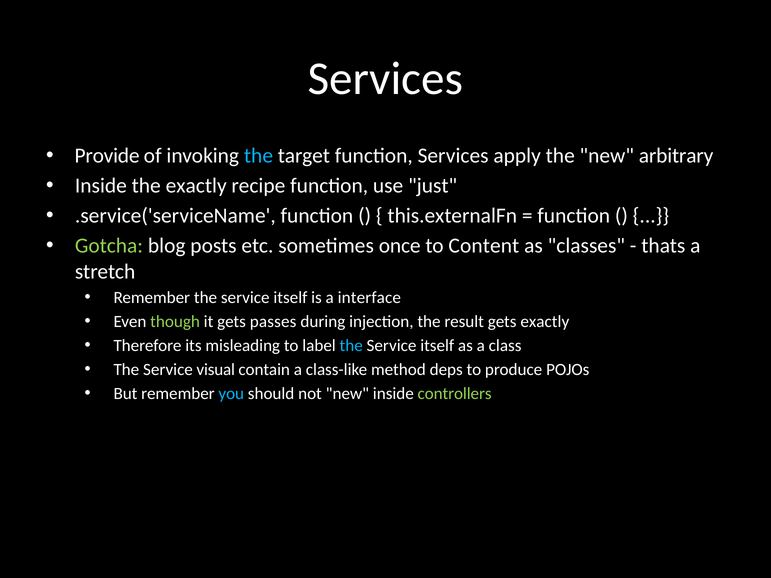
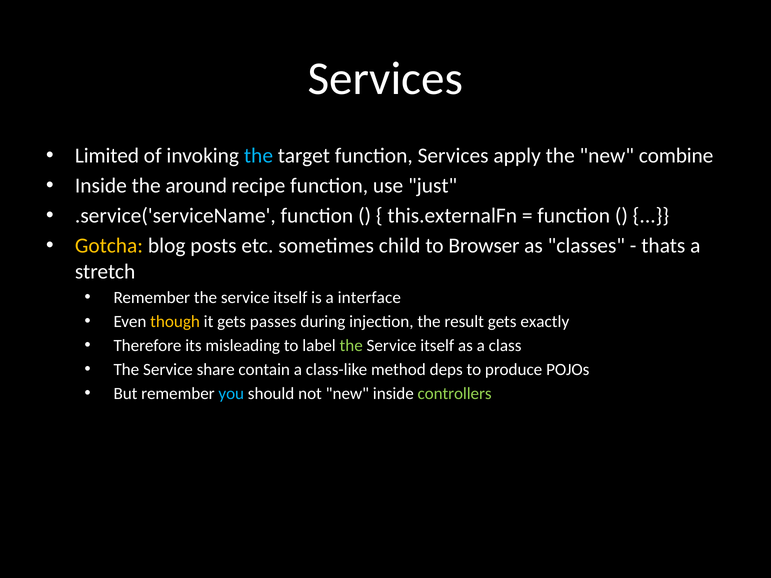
Provide: Provide -> Limited (107, 156)
arbitrary: arbitrary -> combine (676, 156)
the exactly: exactly -> around (196, 186)
Gotcha colour: light green -> yellow (109, 246)
once: once -> child (400, 246)
Content: Content -> Browser (484, 246)
though colour: light green -> yellow (175, 322)
the colour: light blue -> light green (351, 346)
visual: visual -> share (216, 370)
